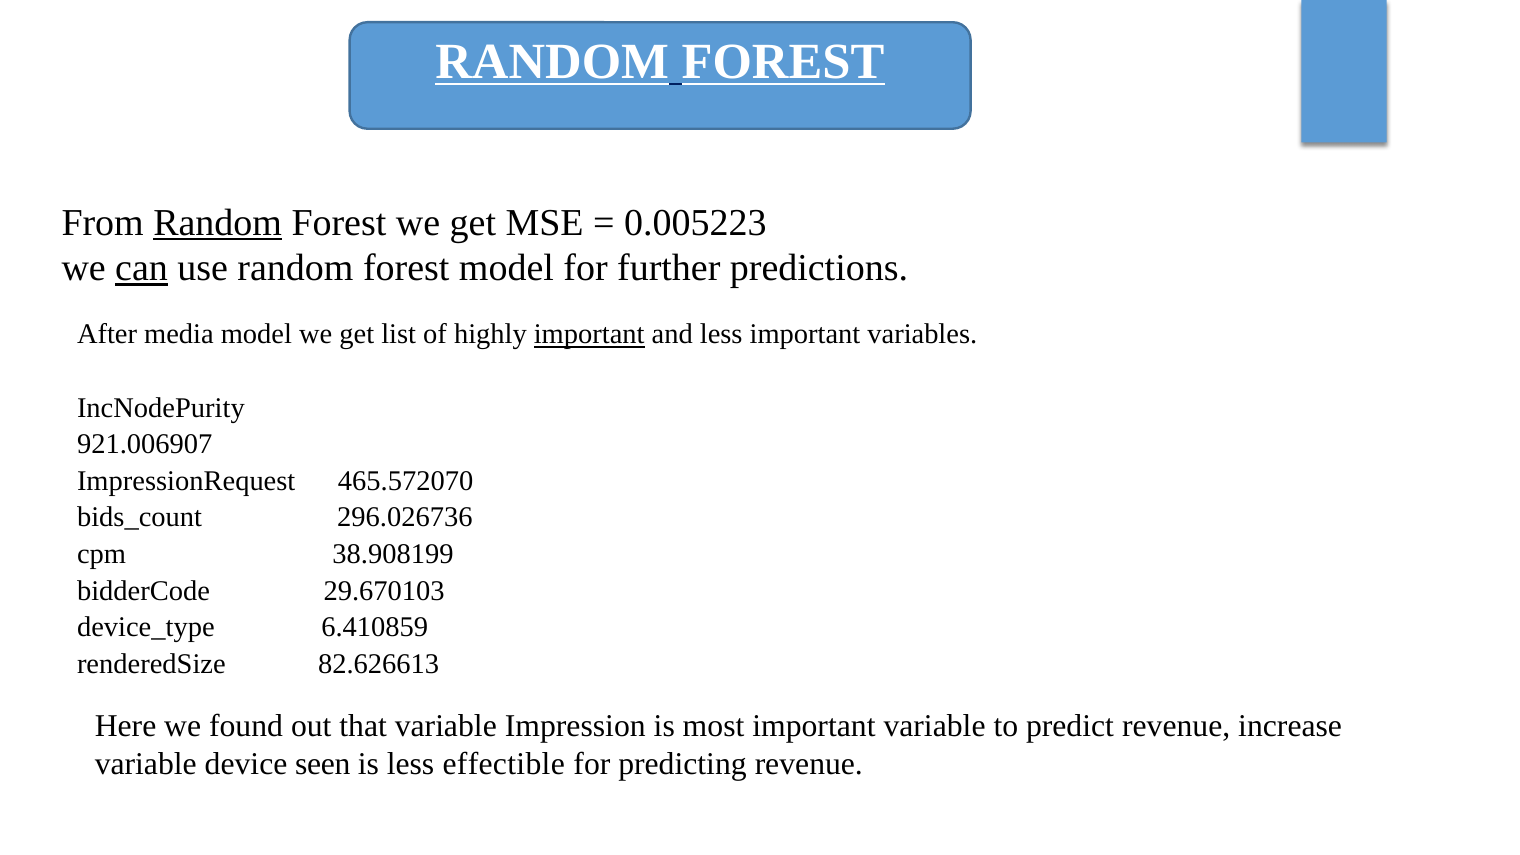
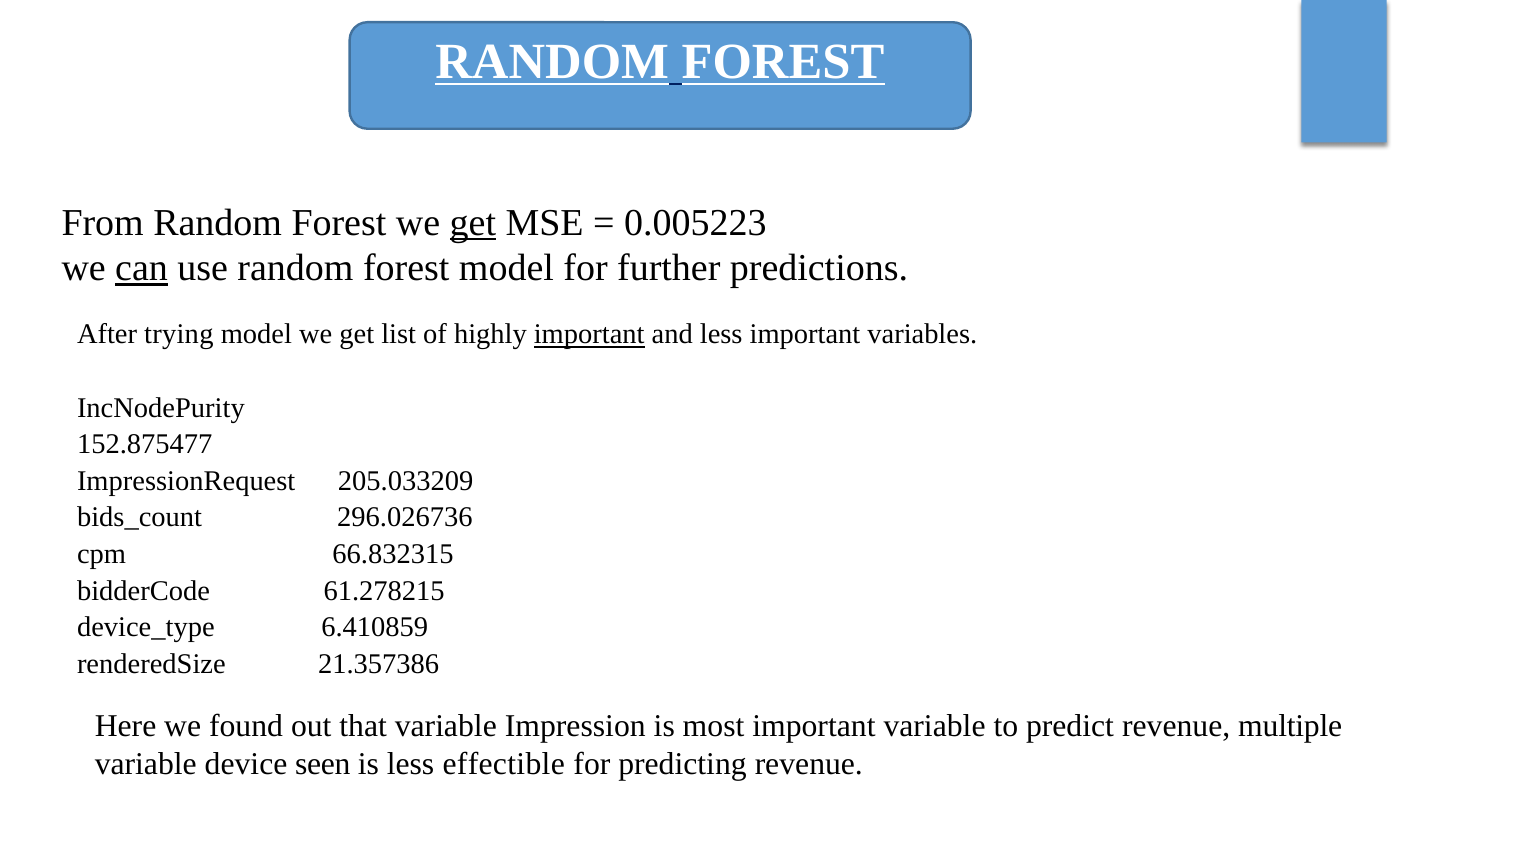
Random underline: present -> none (218, 223)
get underline: none -> present (473, 223)
media: media -> trying (179, 335)
921.006907: 921.006907 -> 152.875477 (145, 444)
465.572070: 465.572070 -> 205.033209 (406, 481)
38.908199: 38.908199 -> 66.832315 (393, 554)
29.670103: 29.670103 -> 61.278215 (384, 591)
82.626613: 82.626613 -> 21.357386 (379, 664)
increase: increase -> multiple (1290, 726)
